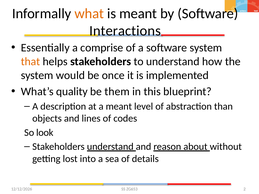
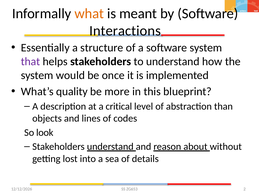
comprise: comprise -> structure (102, 48)
that colour: orange -> purple (31, 62)
them: them -> more (117, 92)
a meant: meant -> critical (119, 106)
